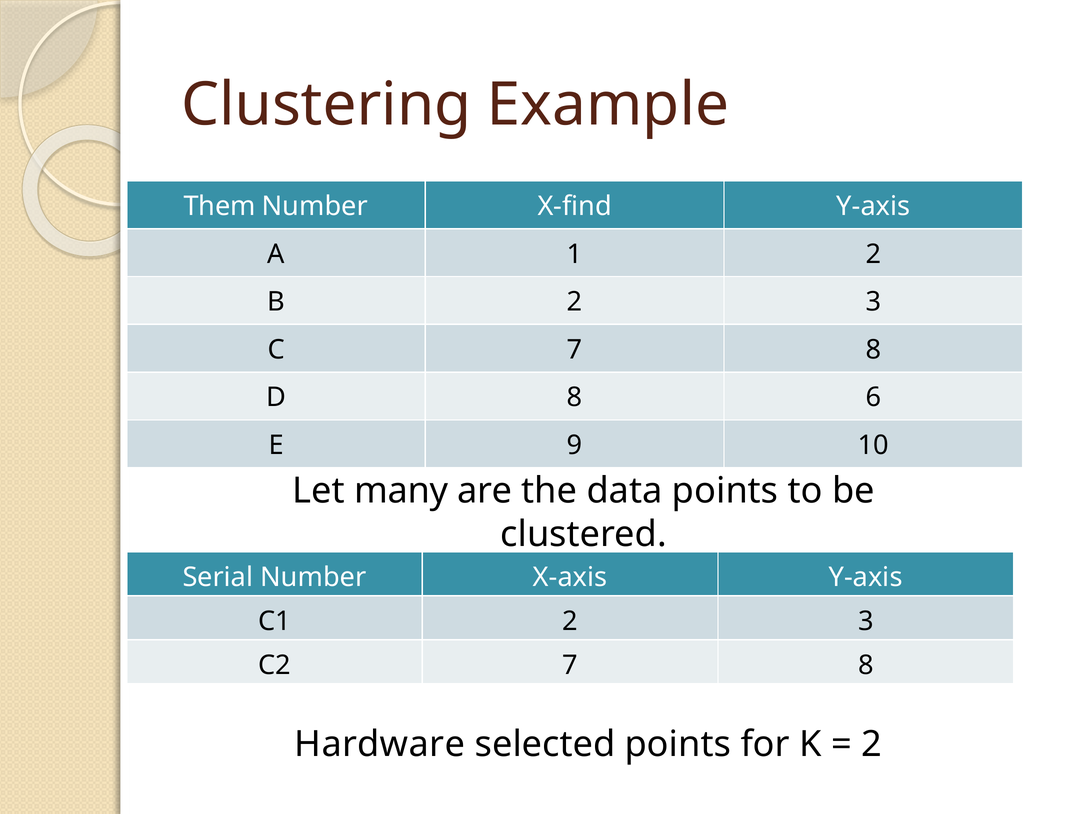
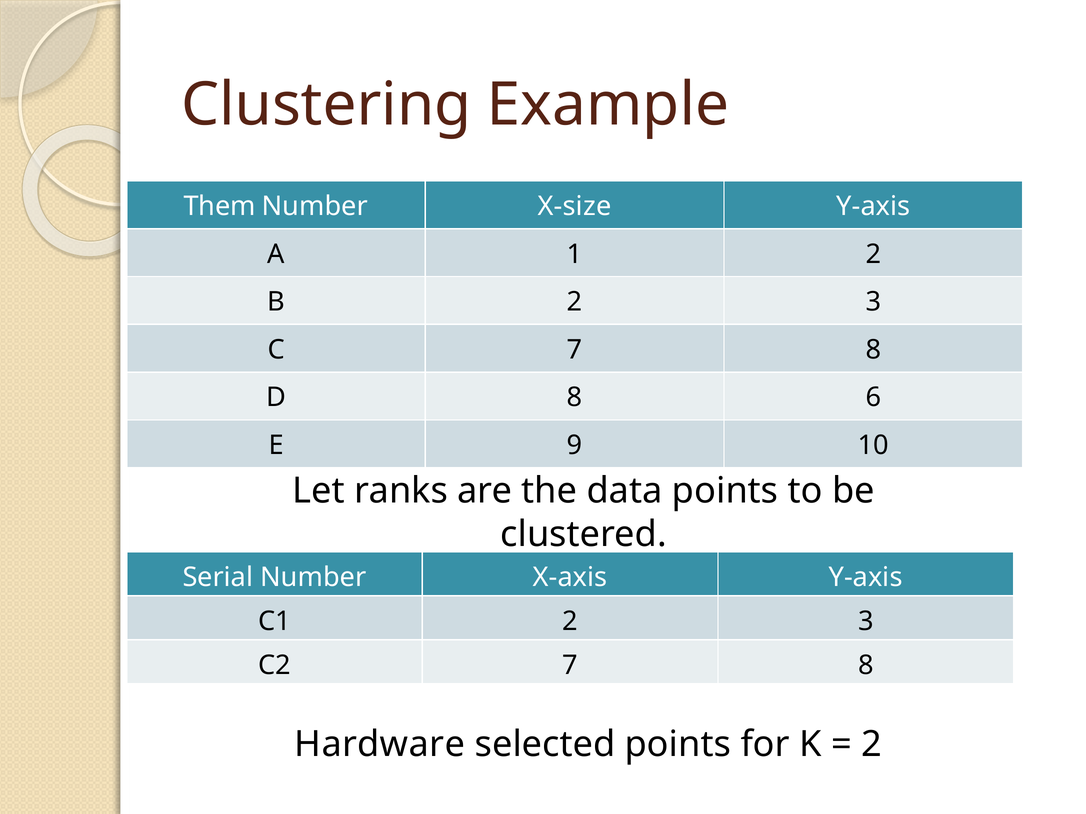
X-find: X-find -> X-size (575, 206)
many: many -> ranks (401, 491)
